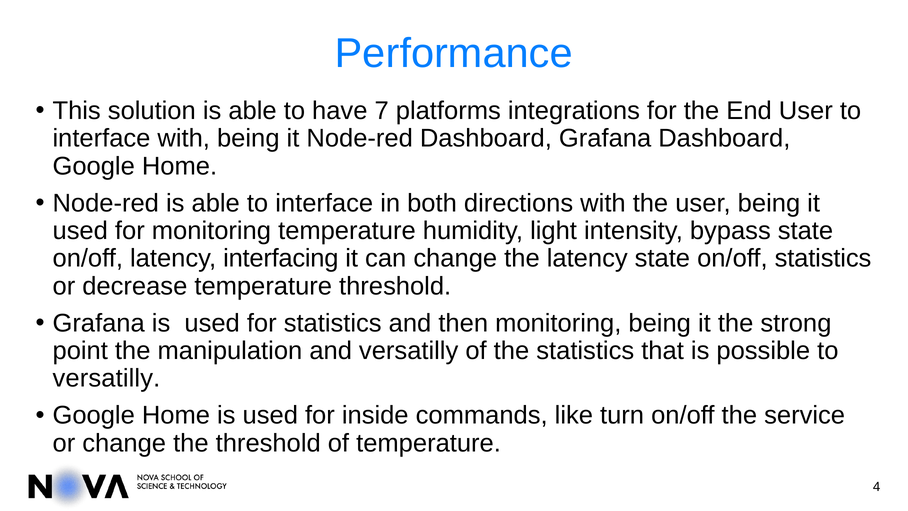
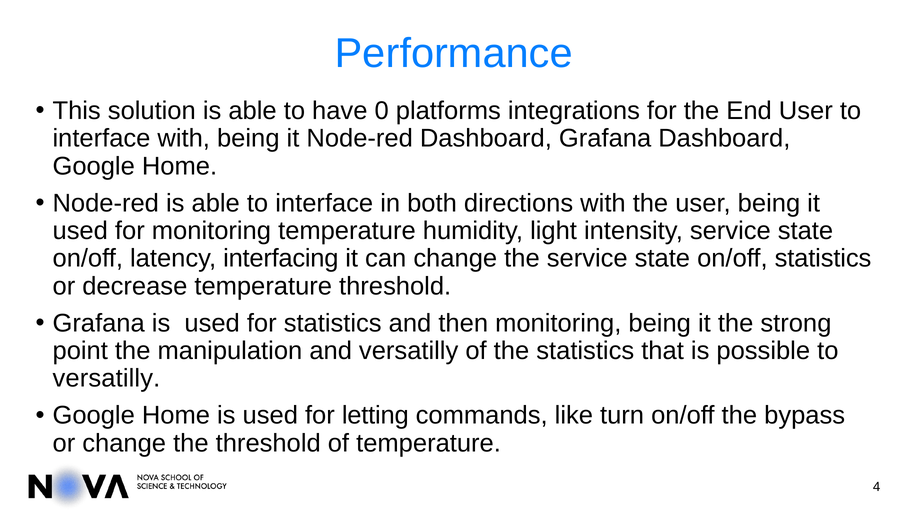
7: 7 -> 0 (382, 111)
intensity bypass: bypass -> service (730, 231)
the latency: latency -> service (587, 258)
inside: inside -> letting (375, 415)
service: service -> bypass (805, 415)
